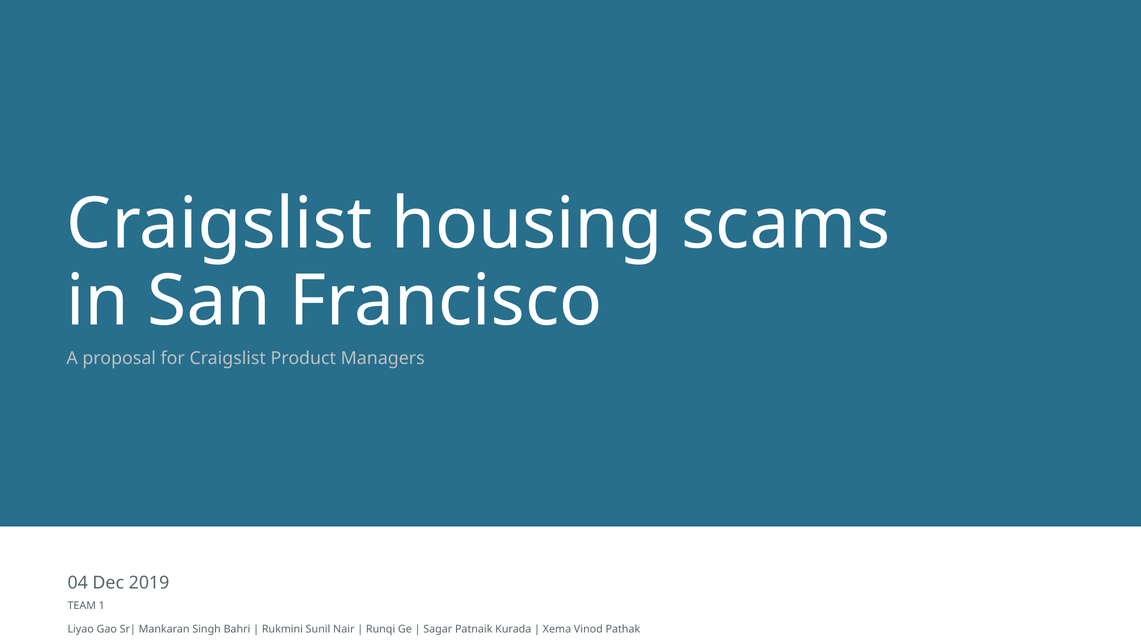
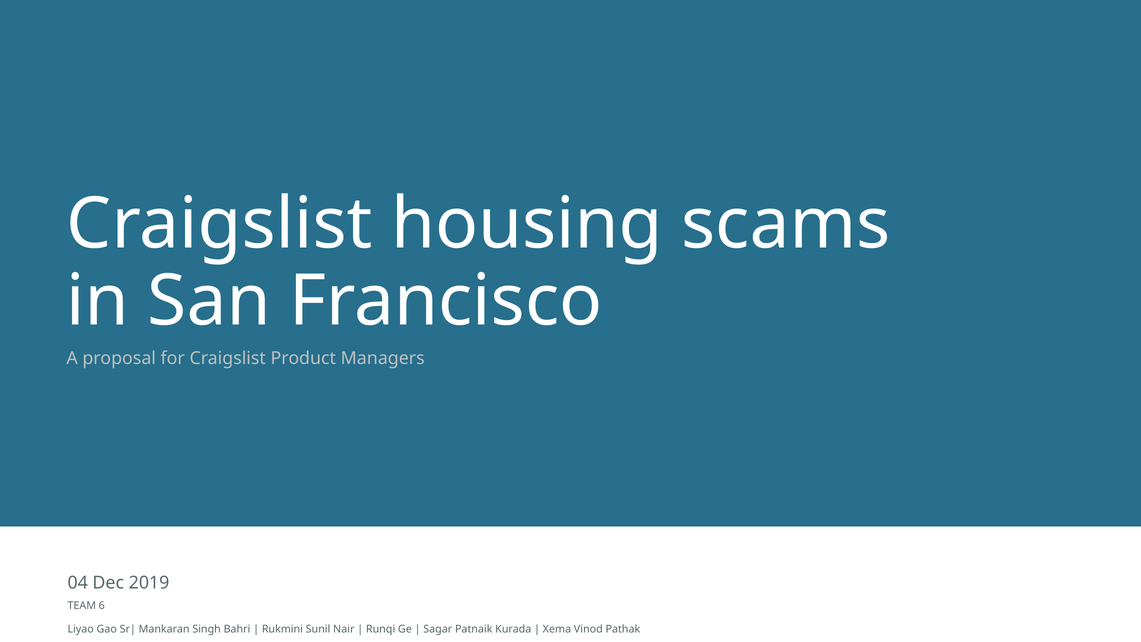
1: 1 -> 6 (102, 606)
